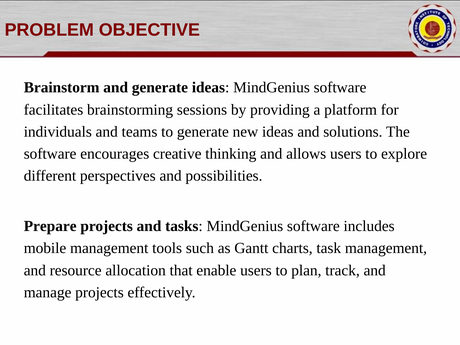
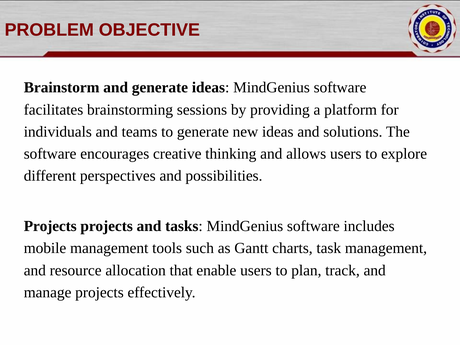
Prepare: Prepare -> Projects (50, 226)
